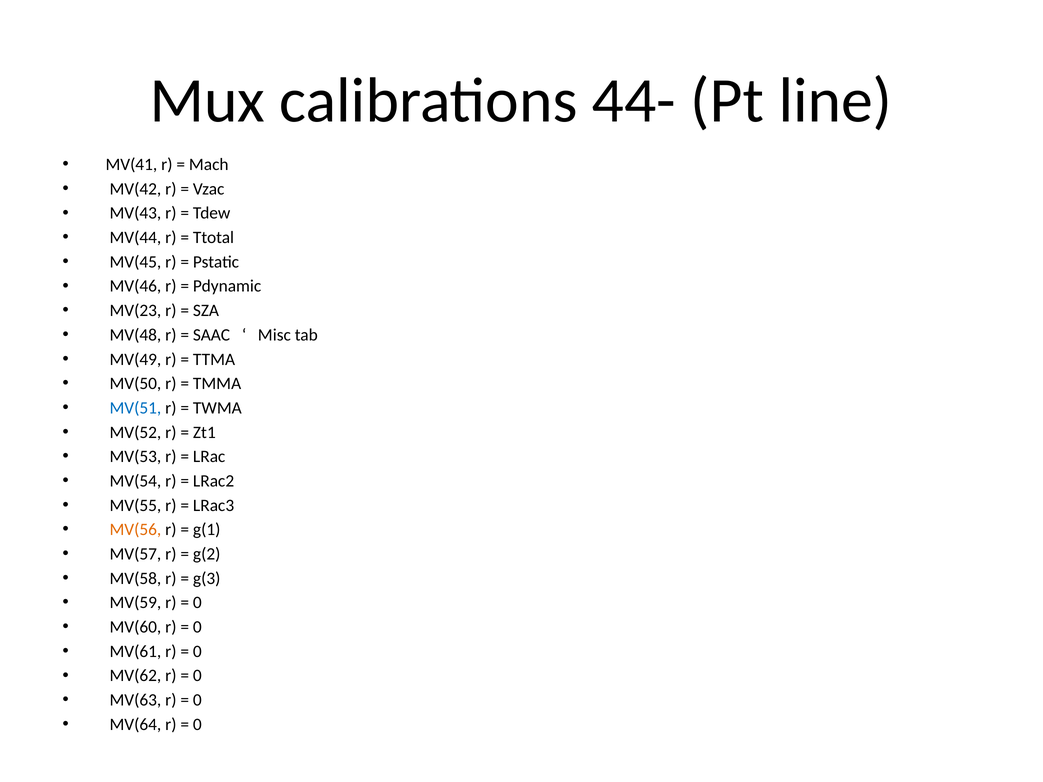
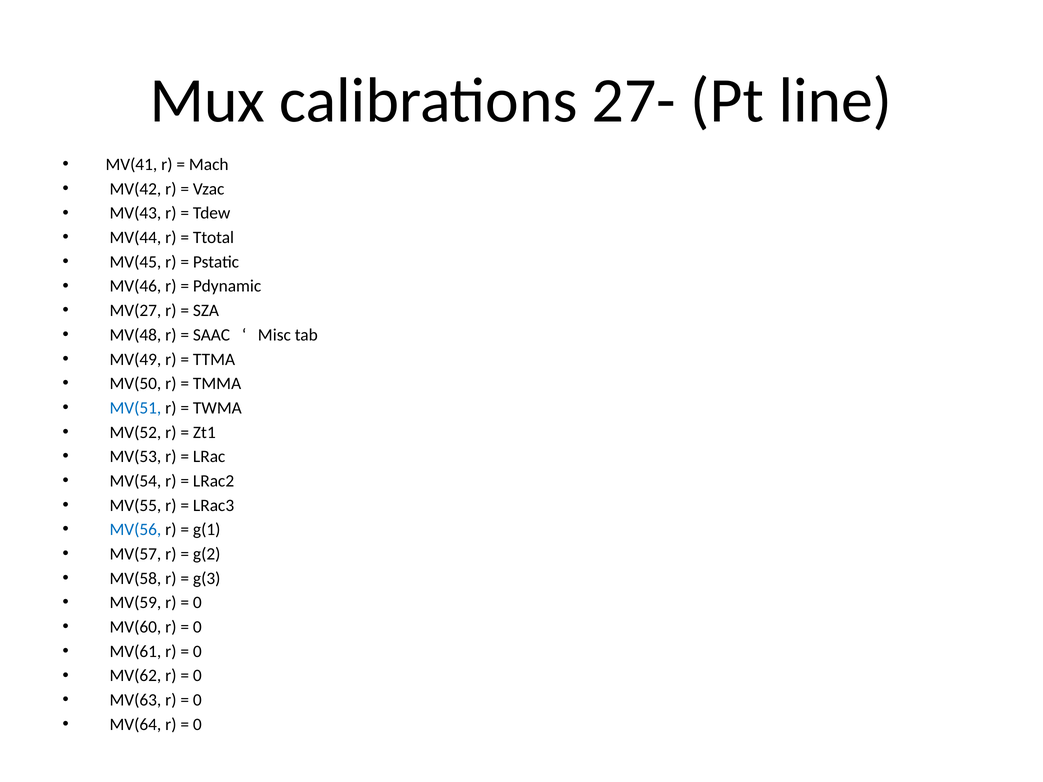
44-: 44- -> 27- (634, 101)
MV(23: MV(23 -> MV(27 (135, 311)
MV(56 colour: orange -> blue (135, 530)
